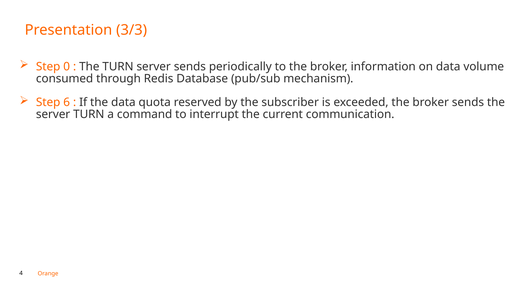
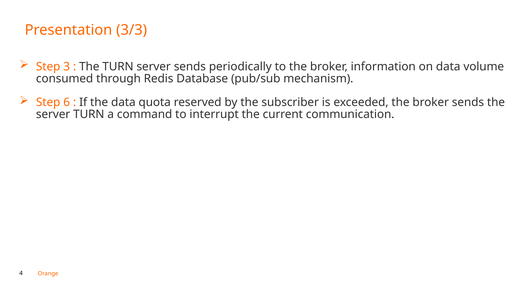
0: 0 -> 3 (67, 67)
